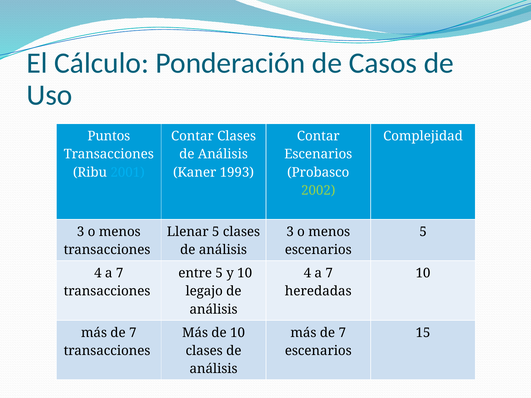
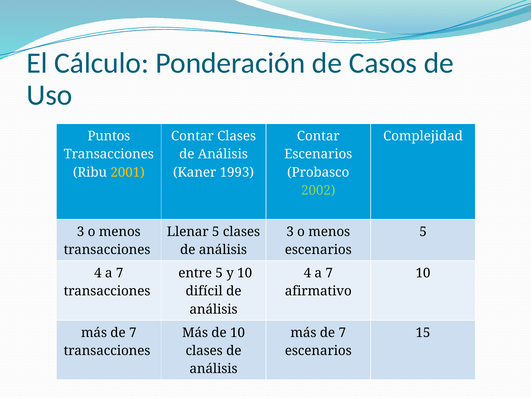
2001 colour: light blue -> yellow (128, 172)
legajo: legajo -> difícil (204, 291)
heredadas: heredadas -> afirmativo (318, 291)
